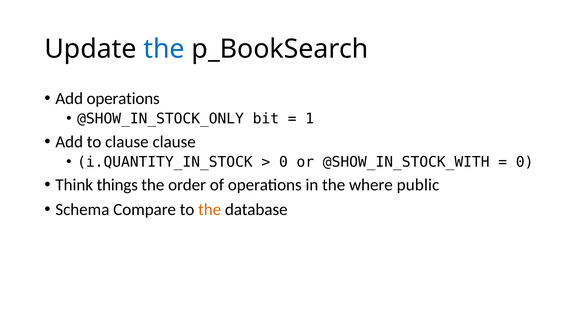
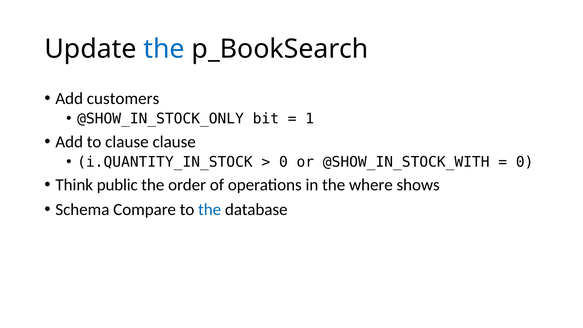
Add operations: operations -> customers (123, 99)
things: things -> public (117, 185)
public: public -> shows (418, 185)
the colour: orange -> blue (210, 209)
